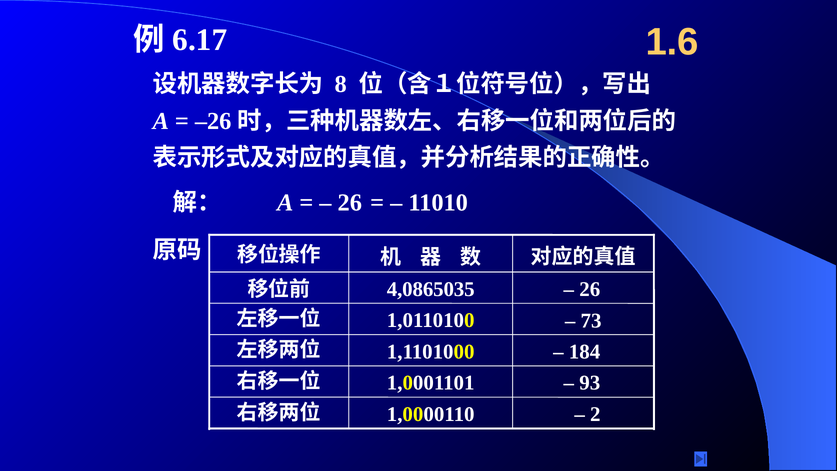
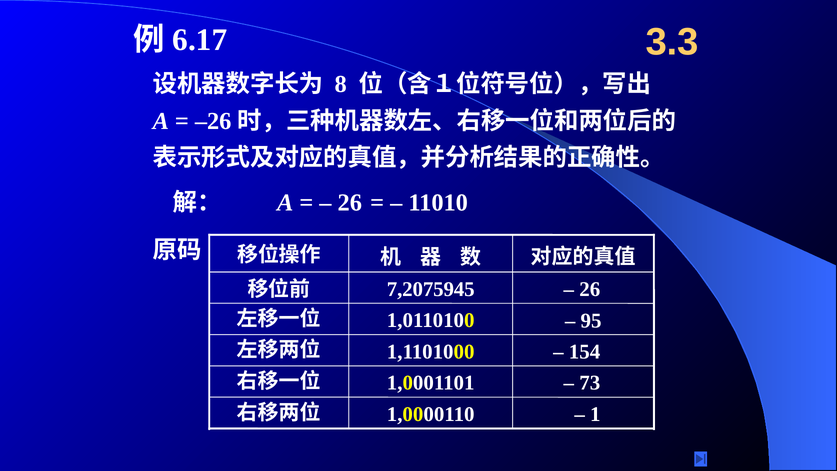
1.6: 1.6 -> 3.3 (672, 42)
4,0865035: 4,0865035 -> 7,2075945 (431, 289)
73: 73 -> 95 (591, 321)
184: 184 -> 154 (585, 352)
93: 93 -> 73 (590, 383)
2: 2 -> 1 (595, 414)
